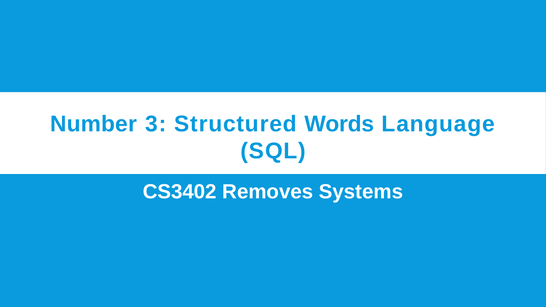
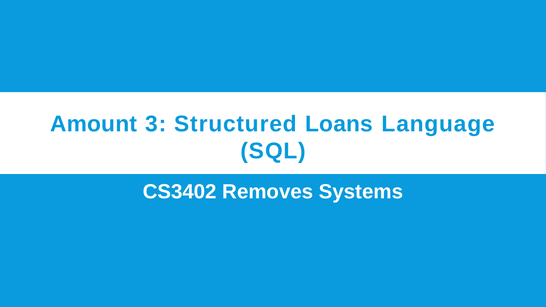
Number: Number -> Amount (94, 124)
Words: Words -> Loans (339, 124)
